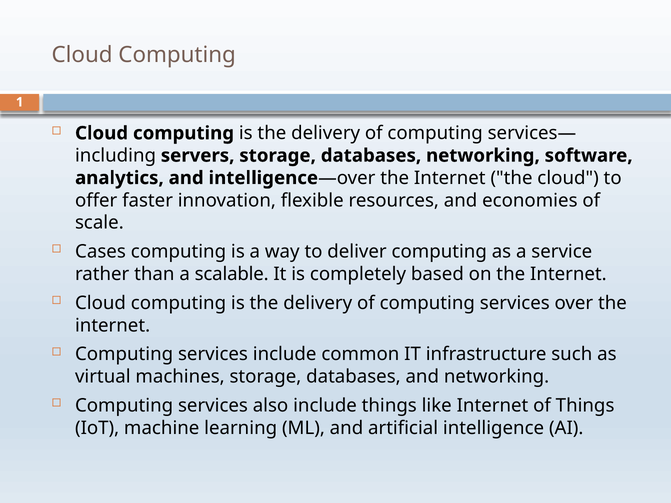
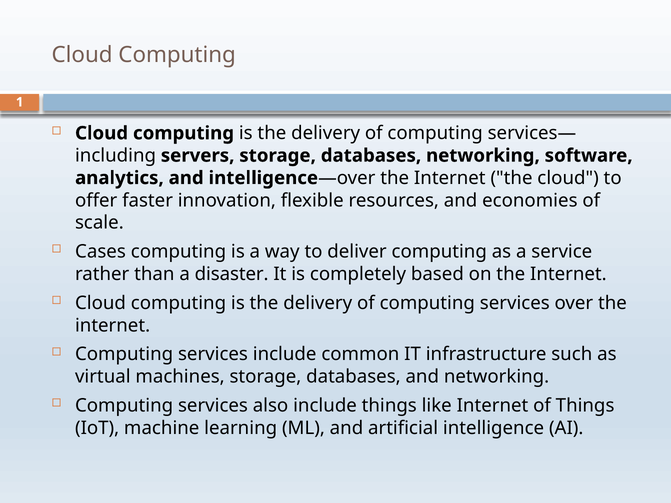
scalable: scalable -> disaster (232, 274)
